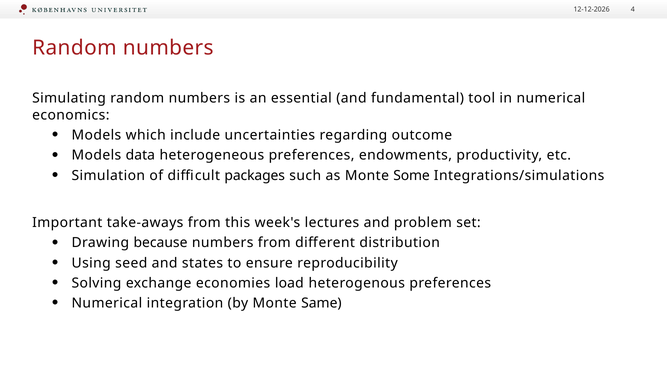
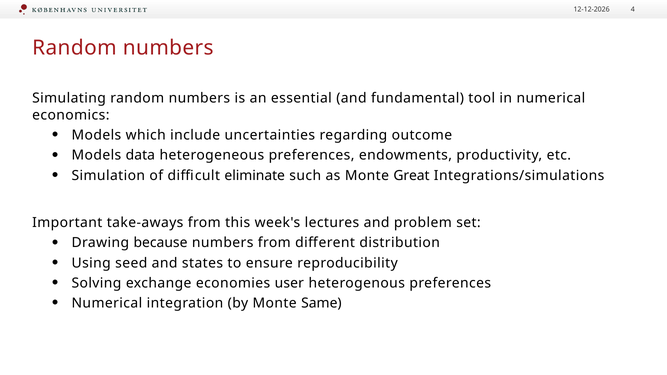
packages: packages -> eliminate (255, 176)
Some: Some -> Great (411, 176)
load: load -> user (289, 283)
